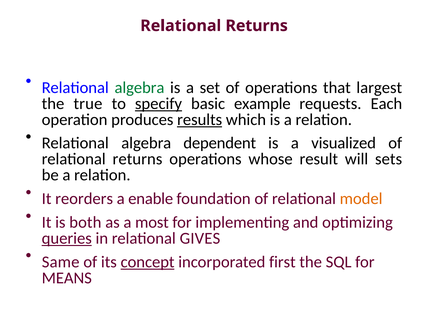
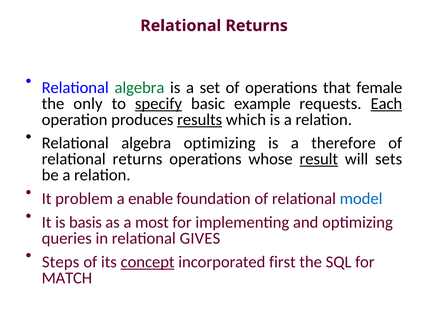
largest: largest -> female (379, 88)
true: true -> only (88, 104)
Each underline: none -> present (386, 104)
algebra dependent: dependent -> optimizing (220, 143)
visualized: visualized -> therefore (344, 143)
result underline: none -> present (319, 159)
reorders: reorders -> problem (84, 199)
model colour: orange -> blue (361, 199)
both: both -> basis (85, 222)
queries underline: present -> none (67, 238)
Same: Same -> Steps (61, 262)
MEANS: MEANS -> MATCH (67, 278)
